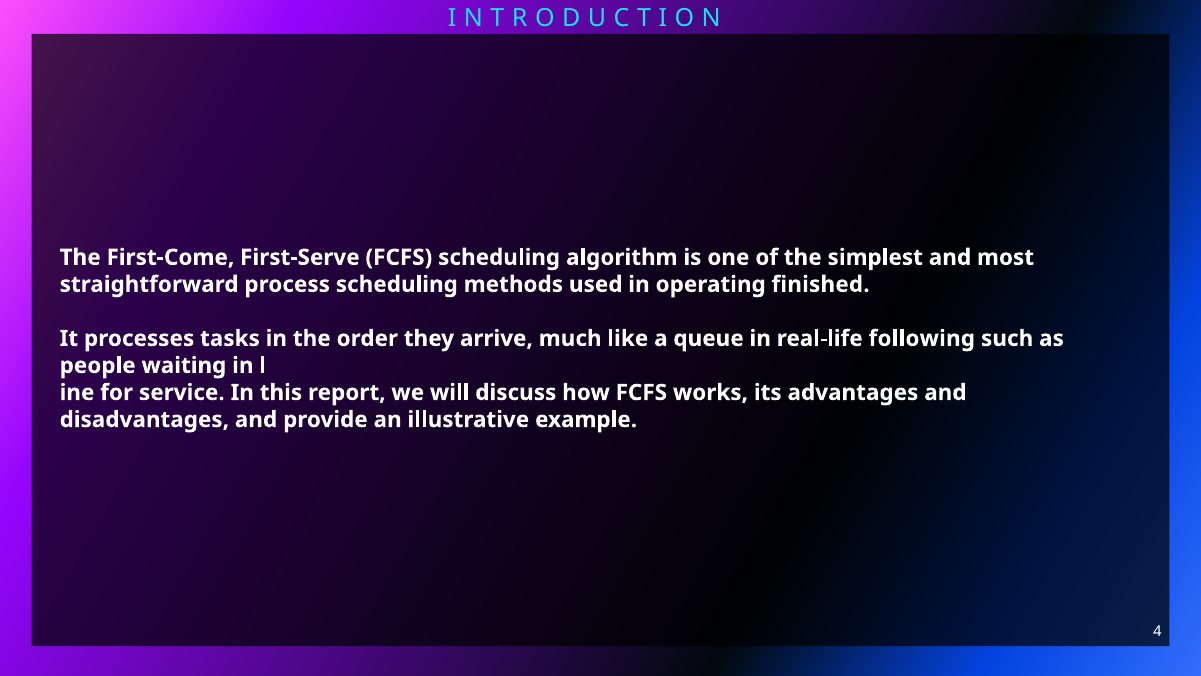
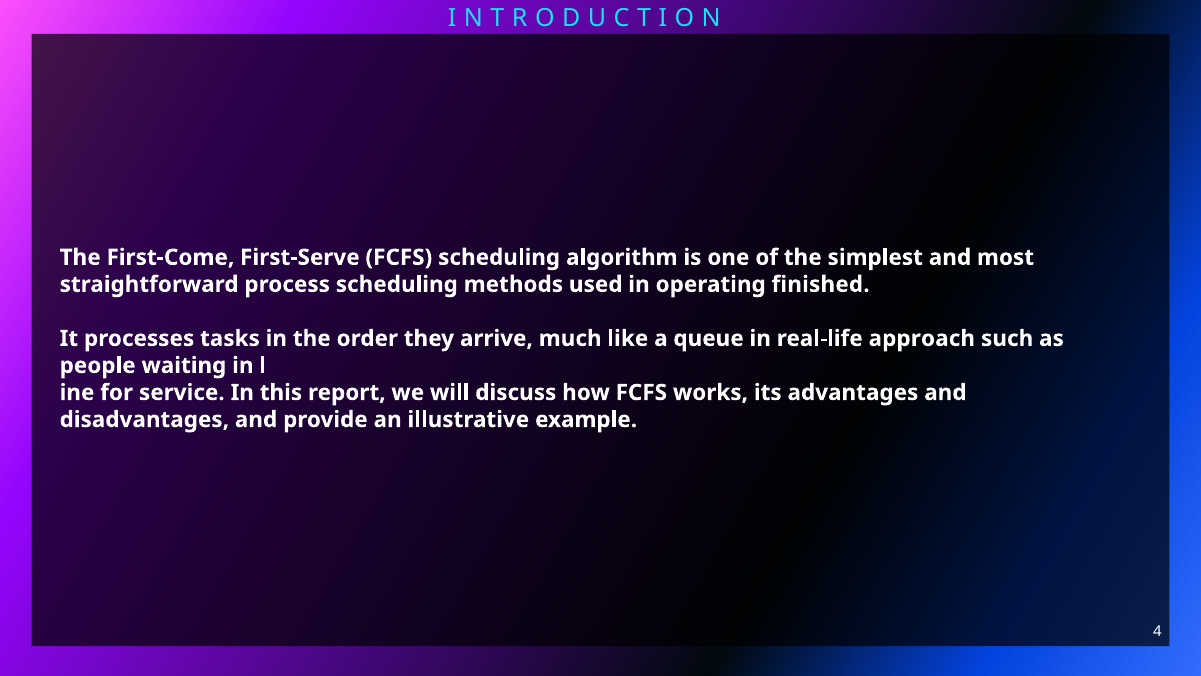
following: following -> approach (922, 338)
